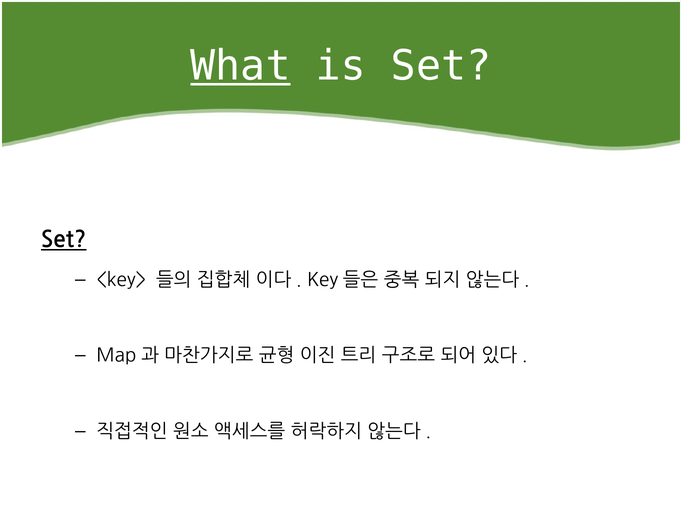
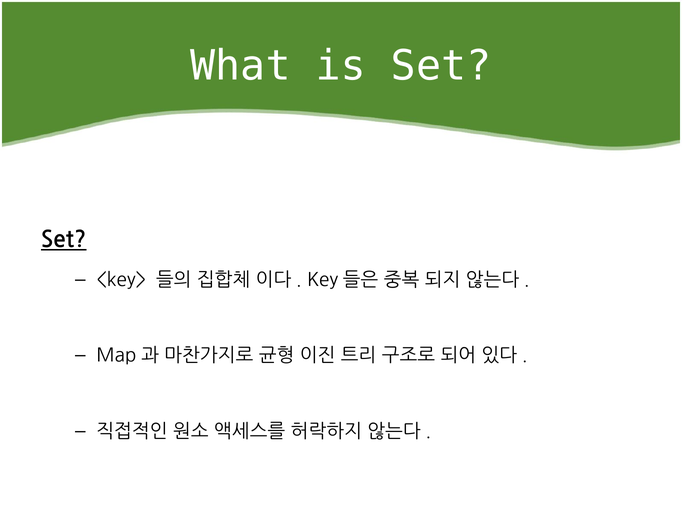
What underline: present -> none (240, 66)
